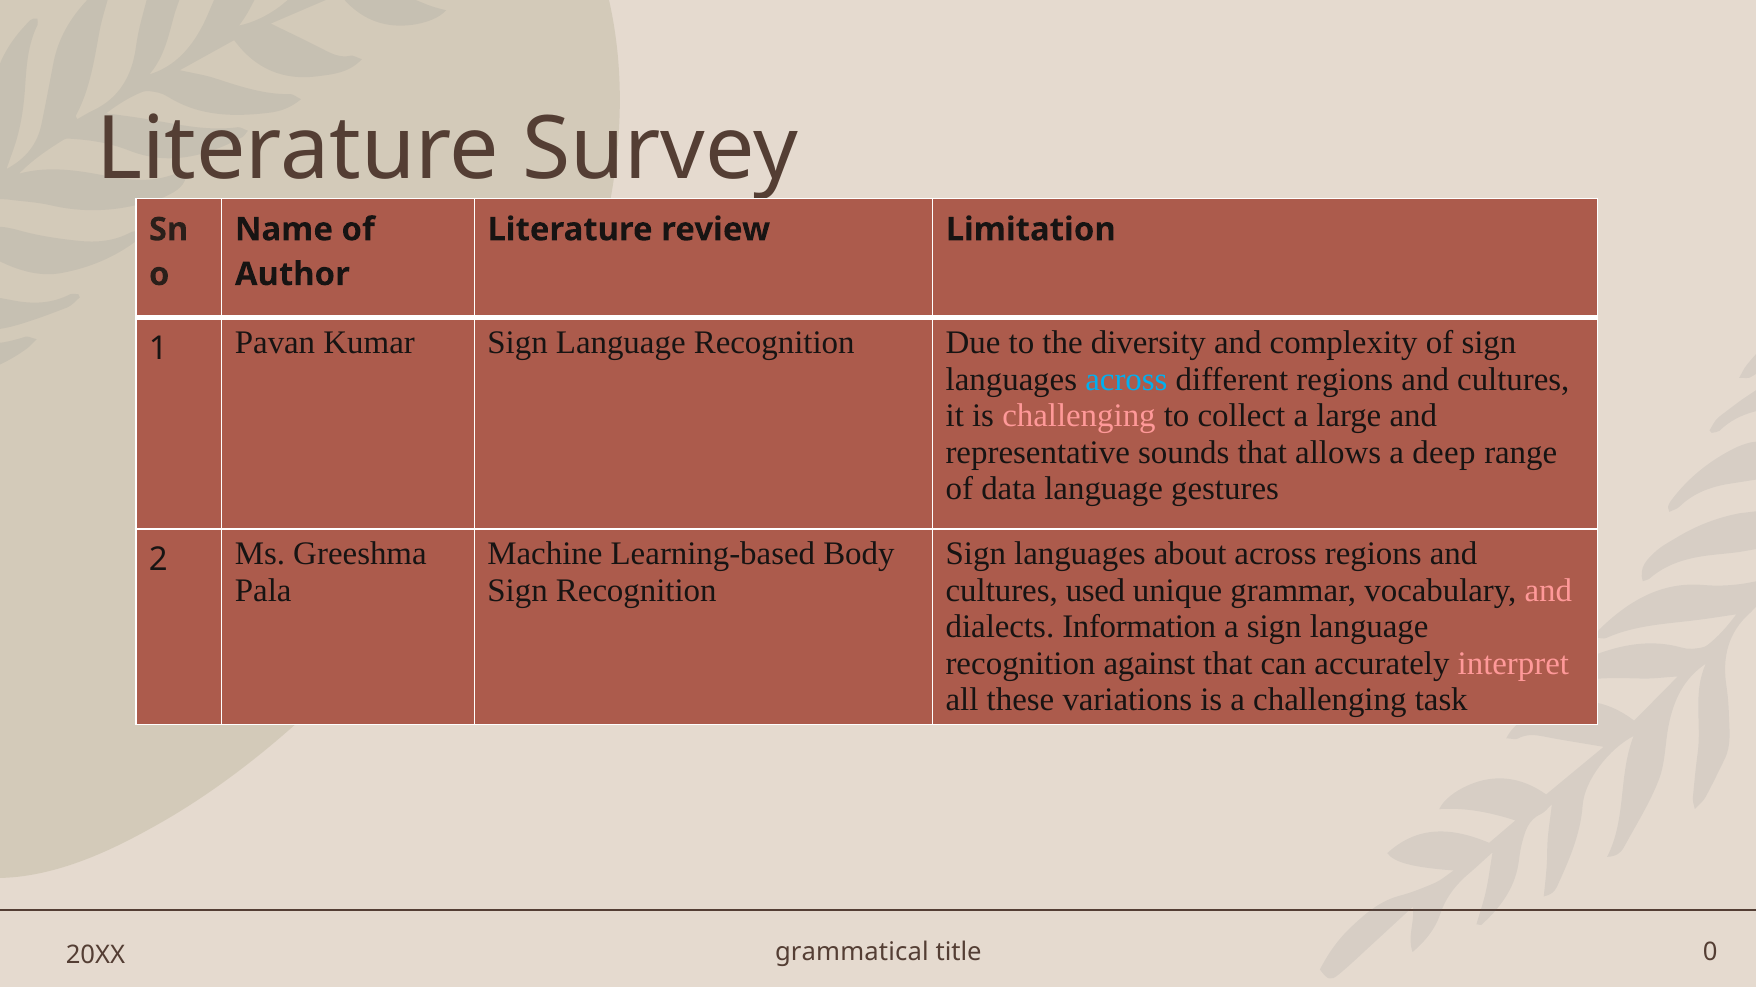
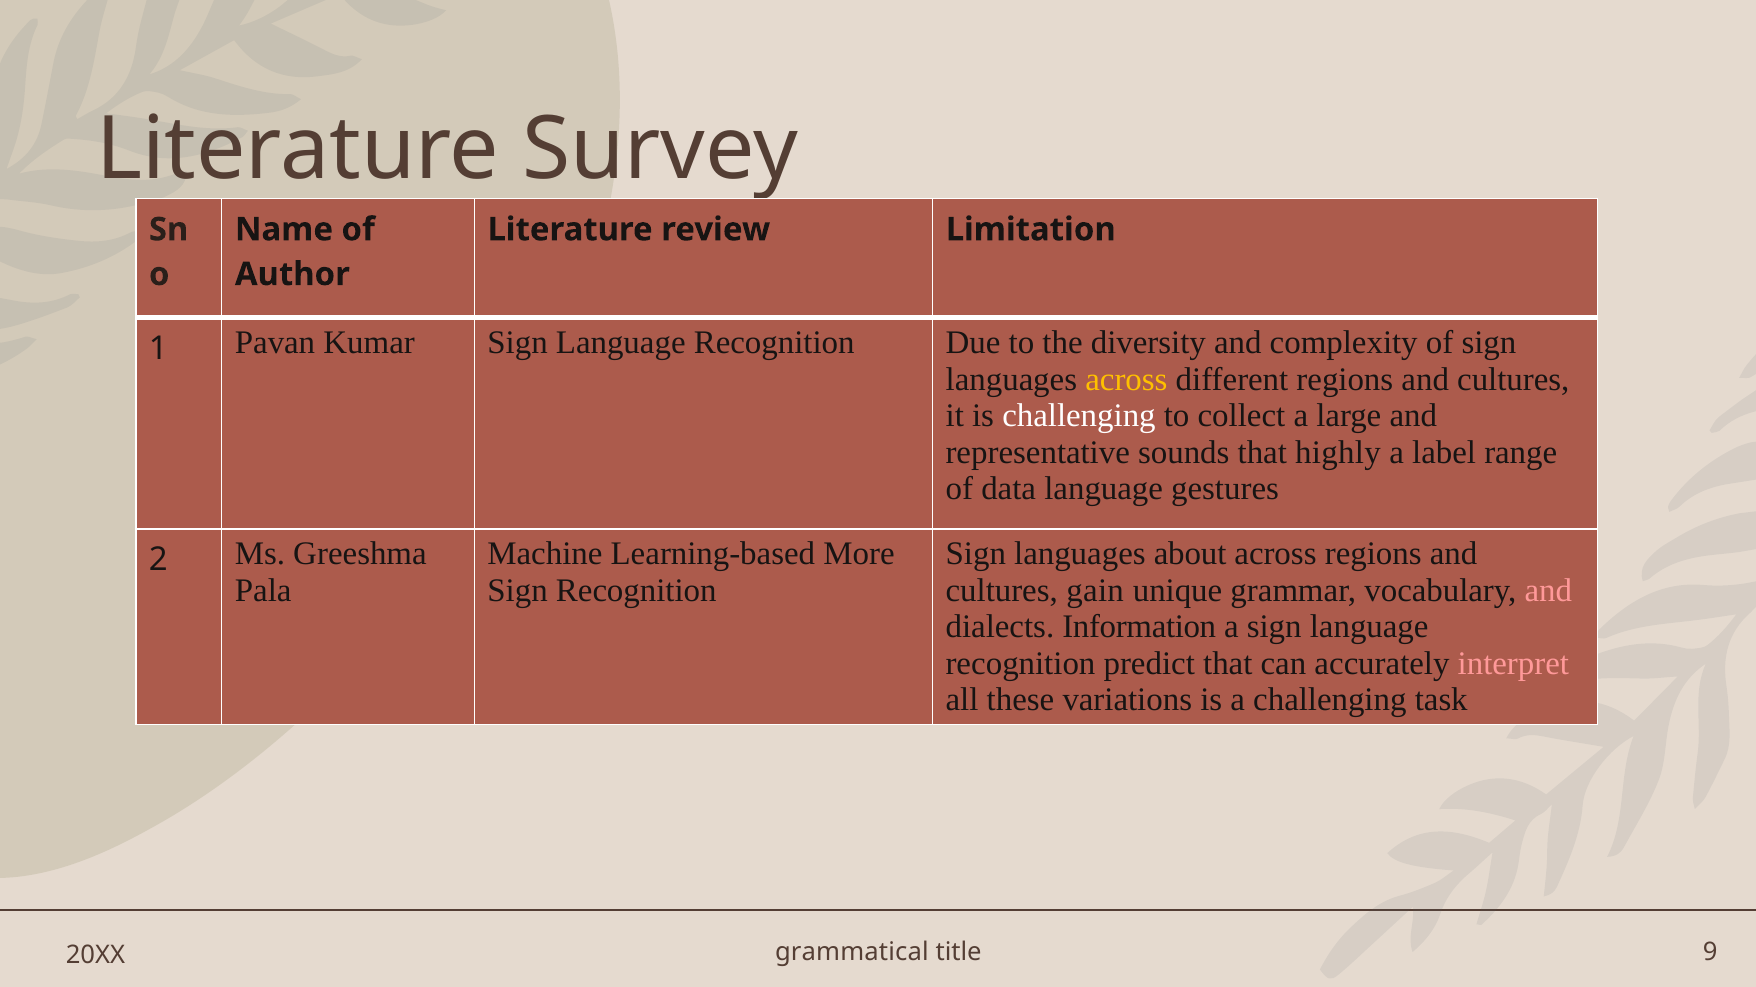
across colour: light blue -> yellow (1126, 380)
challenging colour: pink -> white (1079, 416)
allows: allows -> highly (1338, 453)
deep: deep -> label (1444, 453)
Body: Body -> More (859, 555)
used: used -> gain (1095, 591)
against: against -> predict (1149, 664)
0: 0 -> 9 (1710, 953)
